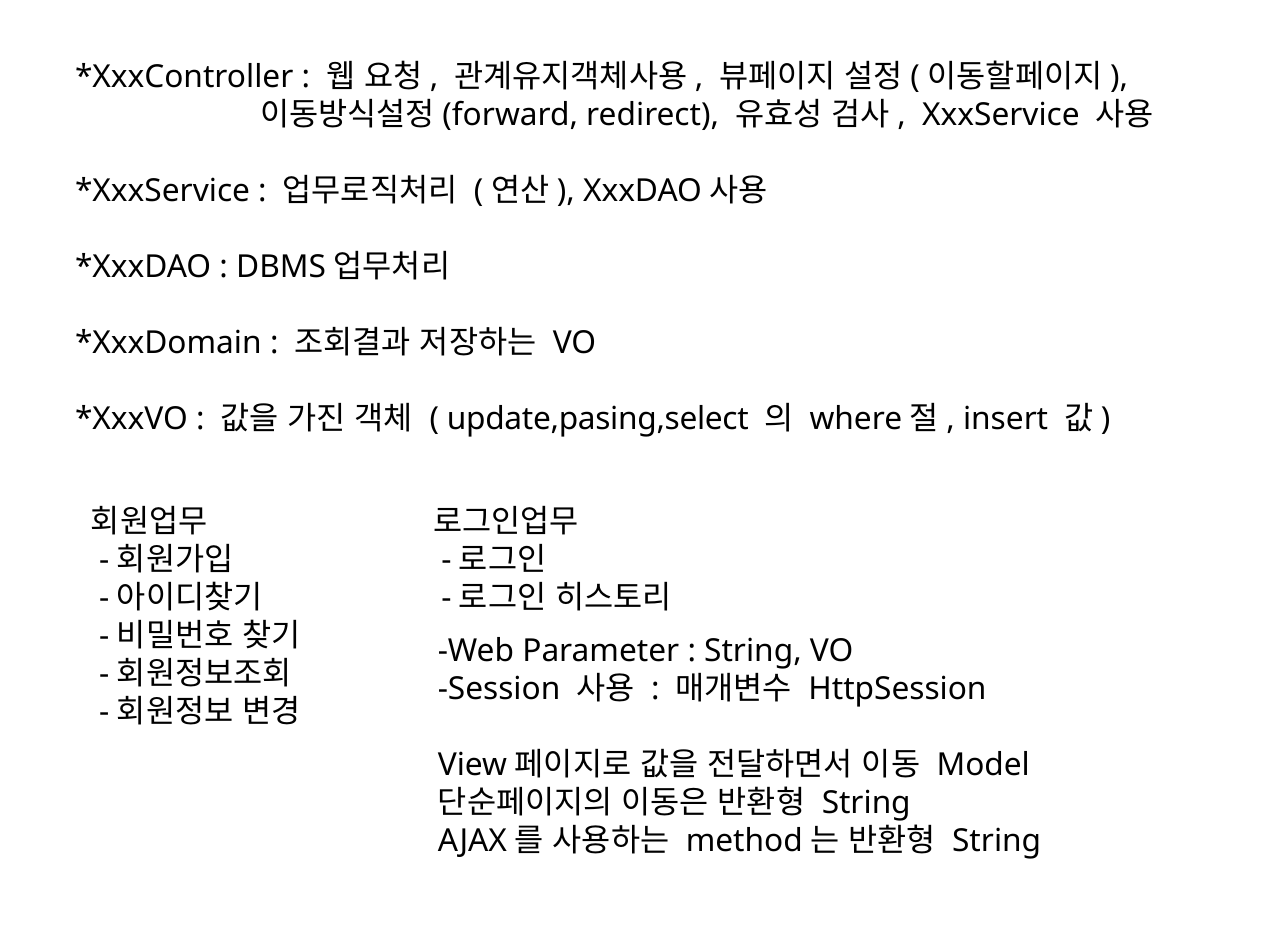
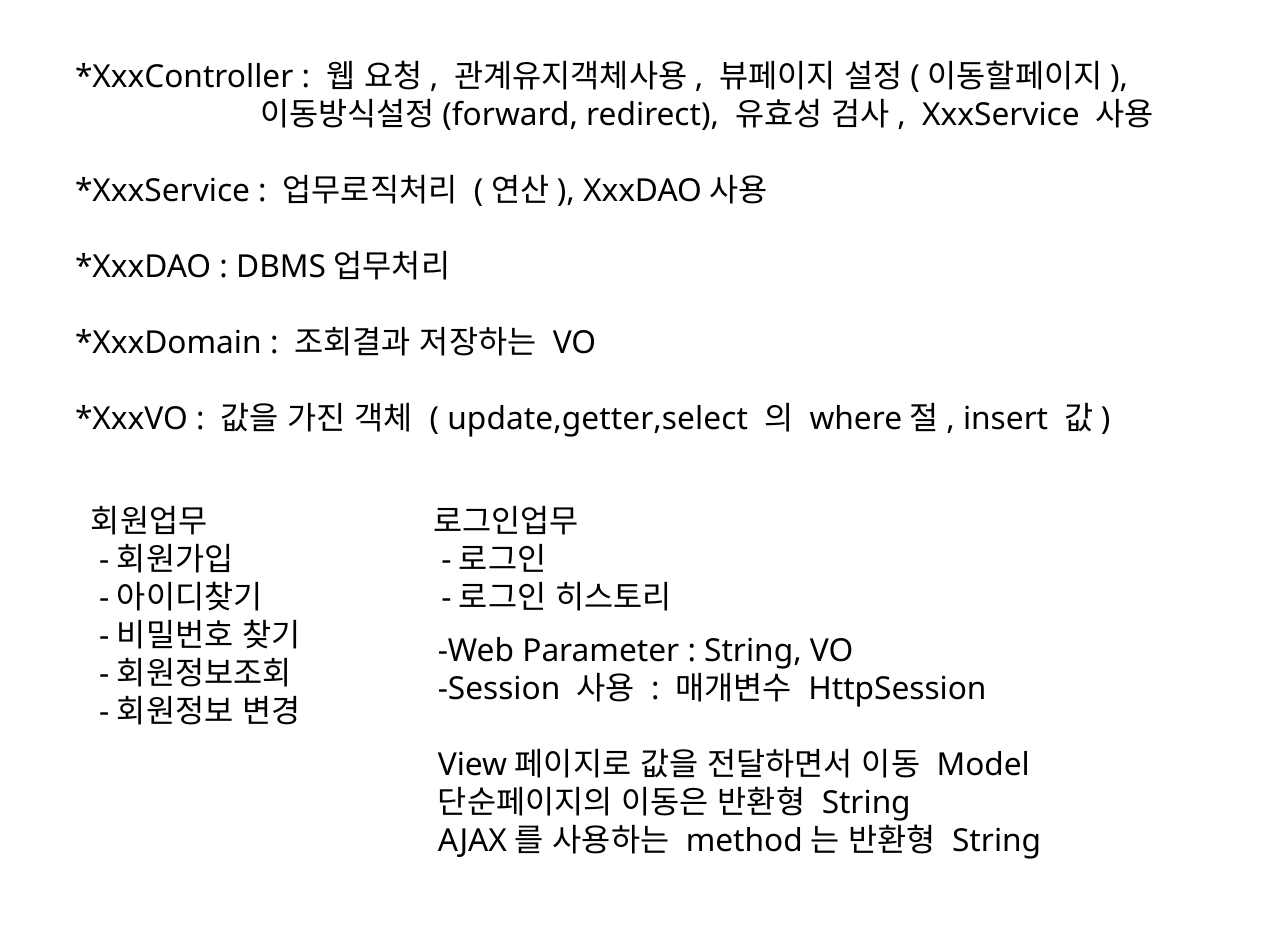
update,pasing,select: update,pasing,select -> update,getter,select (598, 419)
